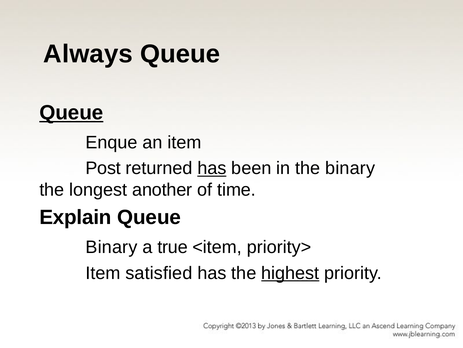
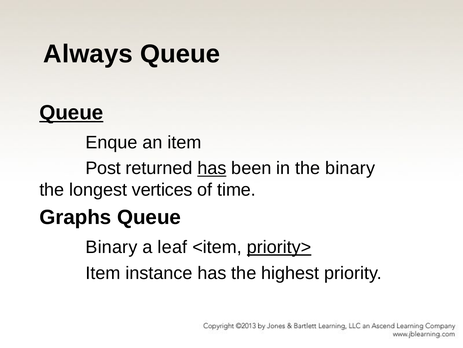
another: another -> vertices (162, 190)
Explain: Explain -> Graphs (75, 217)
true: true -> leaf (172, 247)
priority> underline: none -> present (279, 247)
satisfied: satisfied -> instance (159, 272)
highest underline: present -> none (290, 272)
